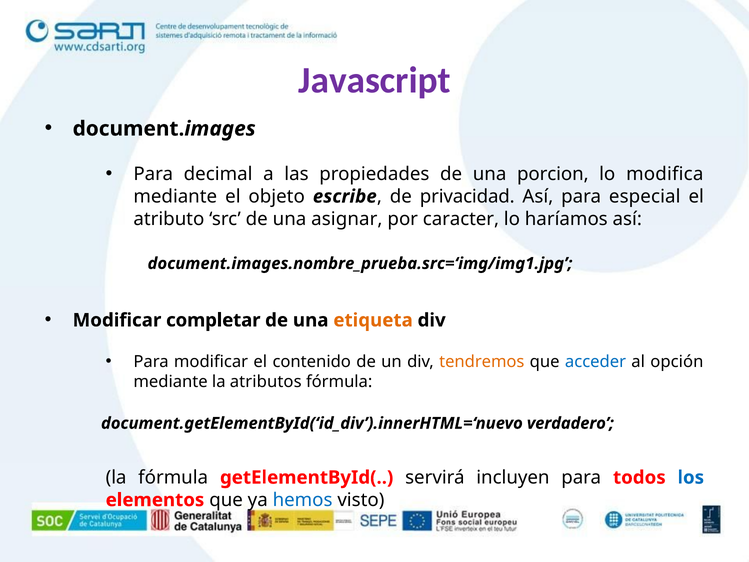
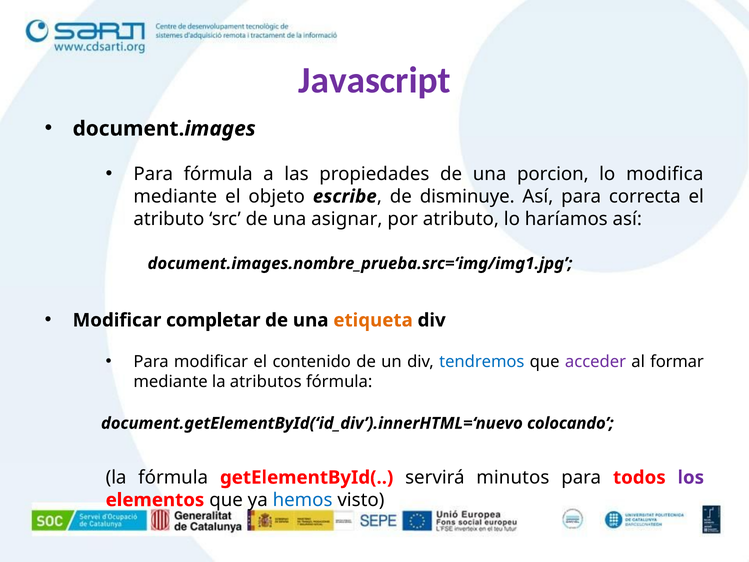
Para decimal: decimal -> fórmula (218, 174)
privacidad: privacidad -> disminuye (467, 196)
especial: especial -> correcta (645, 196)
por caracter: caracter -> atributo (461, 219)
tendremos colour: orange -> blue (482, 362)
acceder colour: blue -> purple (595, 362)
opción: opción -> formar (677, 362)
verdadero: verdadero -> colocando (570, 423)
incluyen: incluyen -> minutos (513, 477)
los colour: blue -> purple (691, 477)
